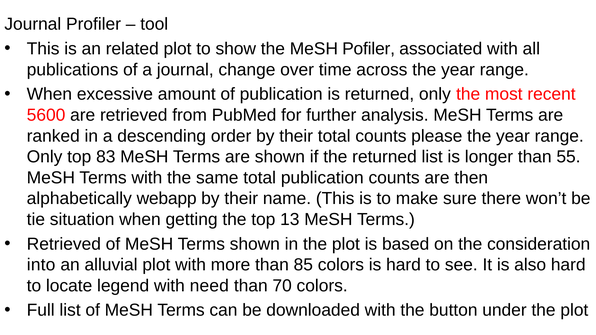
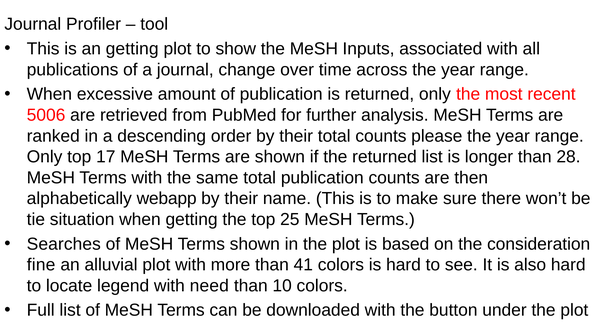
an related: related -> getting (132, 49)
Pofiler: Pofiler -> Inputs (369, 49)
5600: 5600 -> 5006 (46, 115)
83: 83 -> 17 (106, 157)
55: 55 -> 28 (568, 157)
13: 13 -> 25 (290, 220)
Retrieved: Retrieved -> Searches (64, 244)
into: into -> fine (41, 265)
85: 85 -> 41 (303, 265)
70: 70 -> 10 (282, 286)
